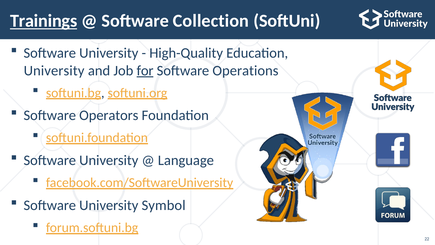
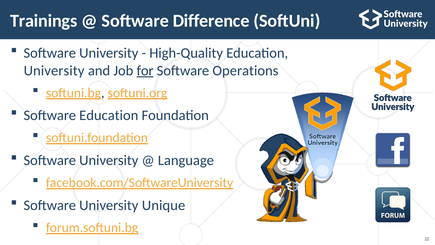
Trainings underline: present -> none (44, 21)
Collection: Collection -> Difference (211, 21)
Software Operators: Operators -> Education (109, 115)
Symbol: Symbol -> Unique (164, 205)
